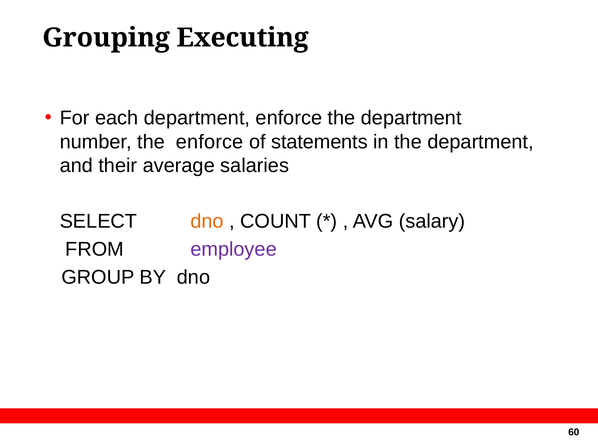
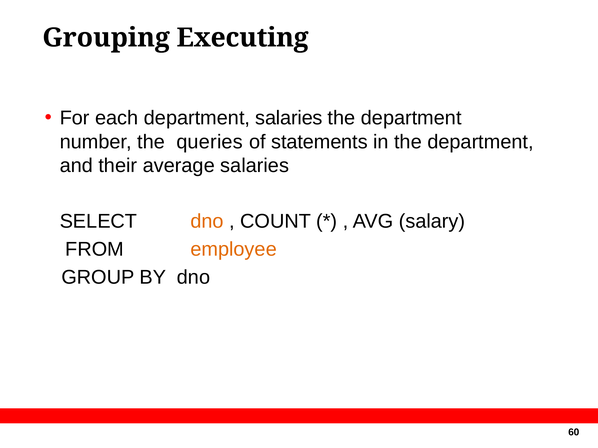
department enforce: enforce -> salaries (289, 118)
the enforce: enforce -> queries (210, 142)
employee colour: purple -> orange (234, 250)
